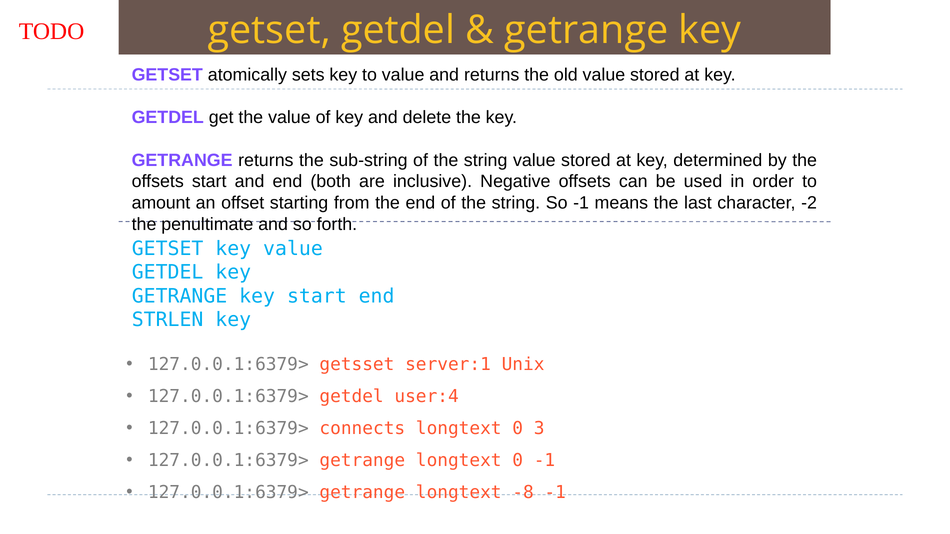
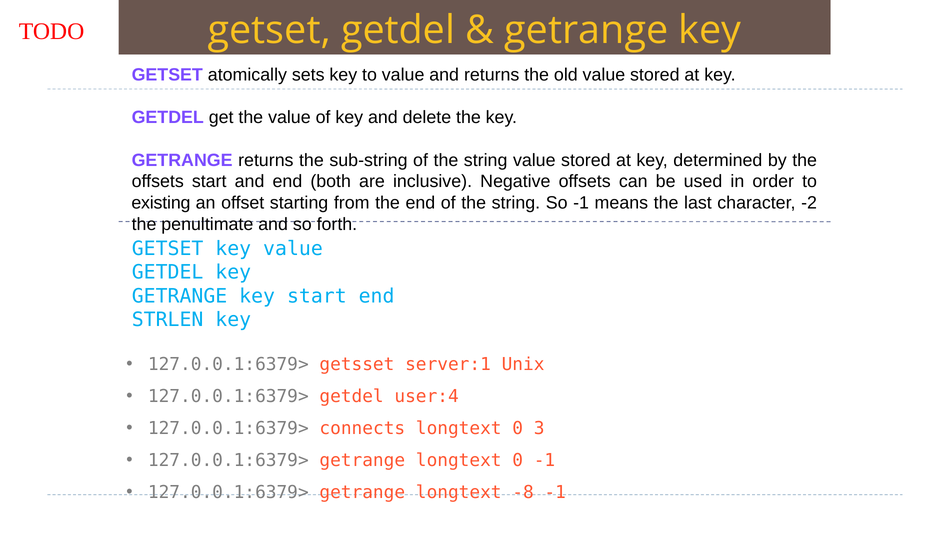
amount: amount -> existing (161, 203)
